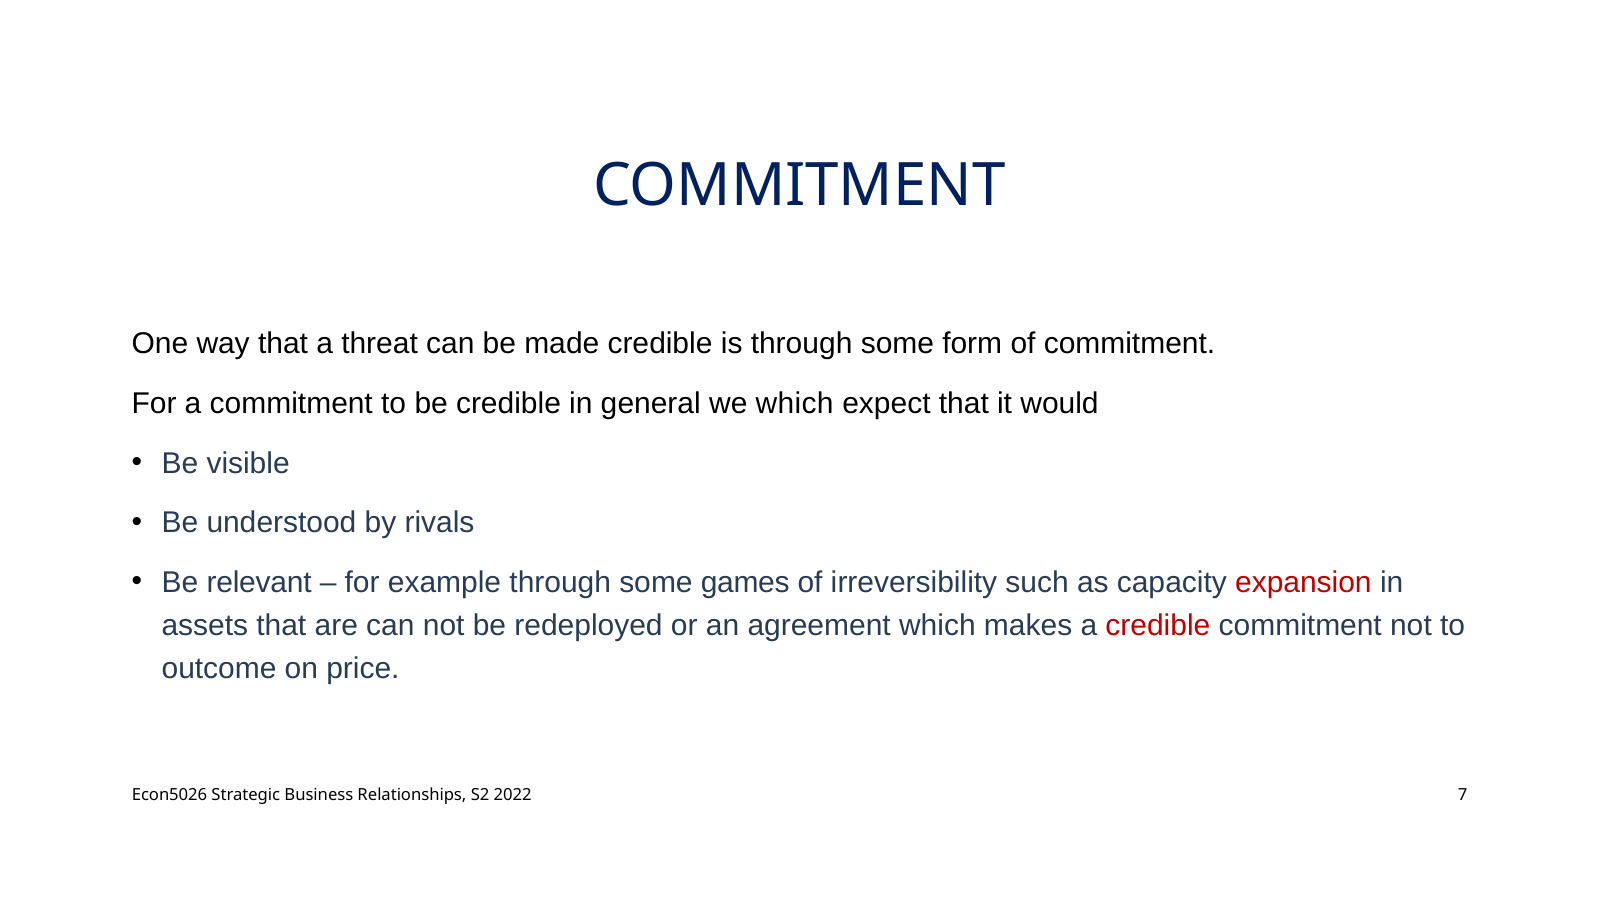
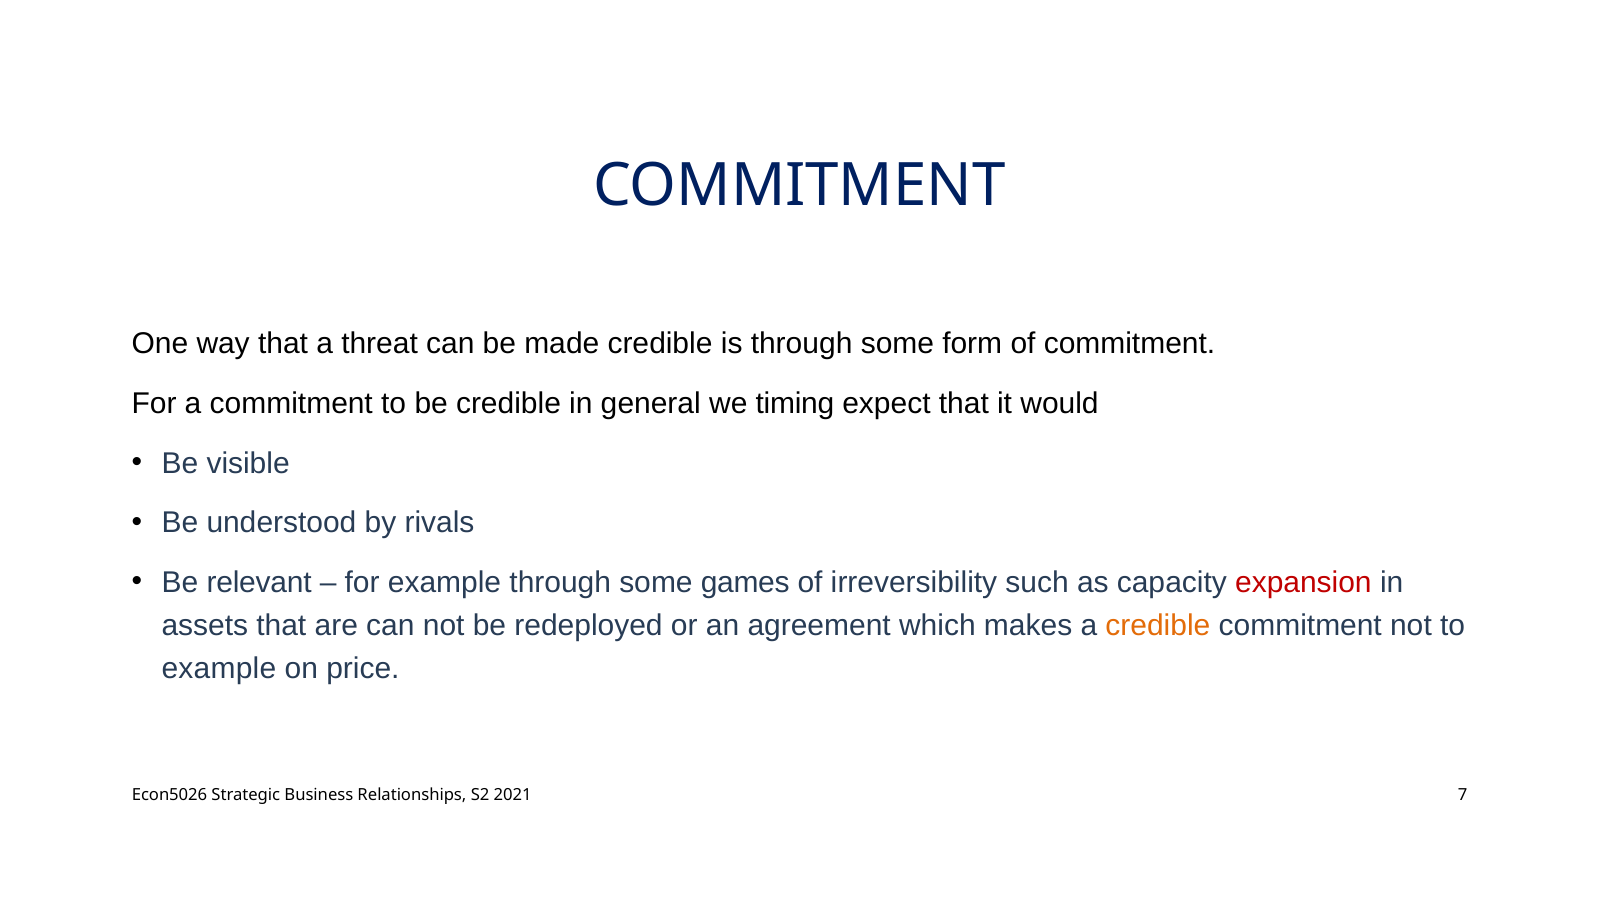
we which: which -> timing (795, 404)
credible colour: red -> orange (1158, 626)
outcome: outcome -> example (219, 669)
2022: 2022 -> 2021 (513, 795)
